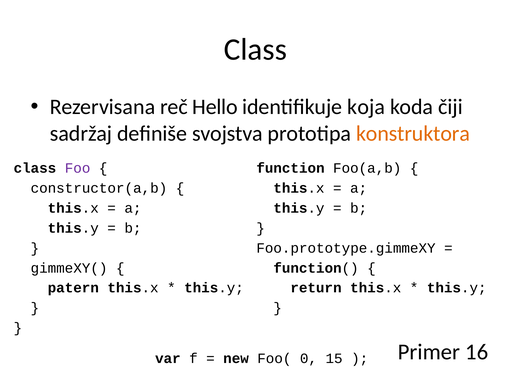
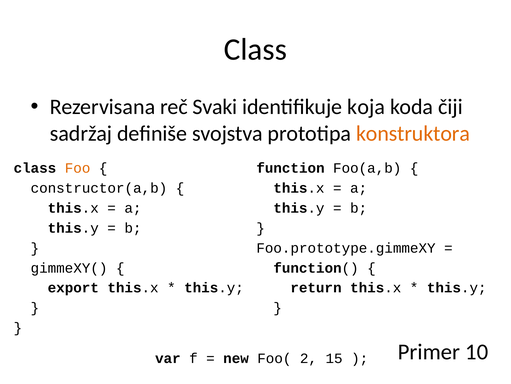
Hello: Hello -> Svaki (215, 107)
Foo colour: purple -> orange (78, 168)
patern: patern -> export (73, 287)
0: 0 -> 2 (309, 358)
16: 16 -> 10 (477, 351)
